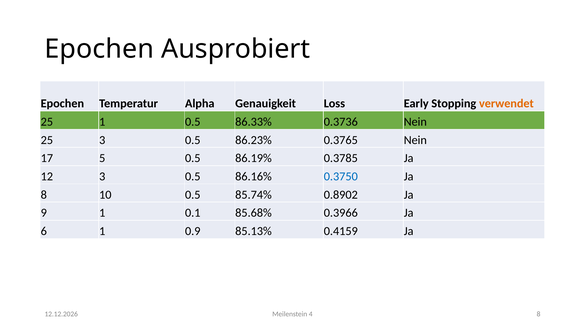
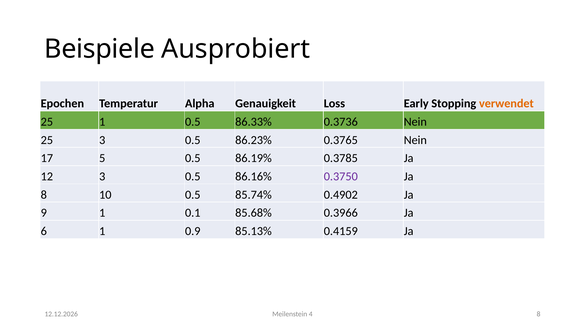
Epochen: Epochen -> Beispiele (100, 49)
0.3750 colour: blue -> purple (341, 177)
0.8902: 0.8902 -> 0.4902 (341, 195)
